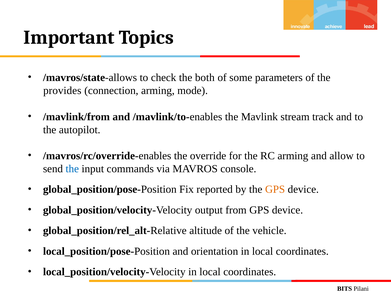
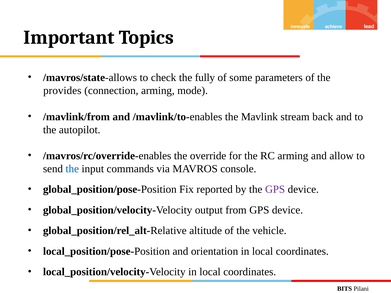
both: both -> fully (205, 78)
track: track -> back (323, 117)
GPS colour: orange -> purple (275, 190)
